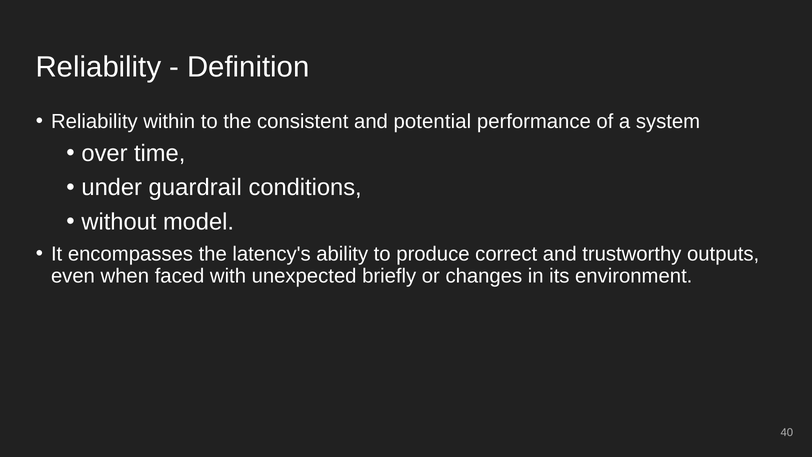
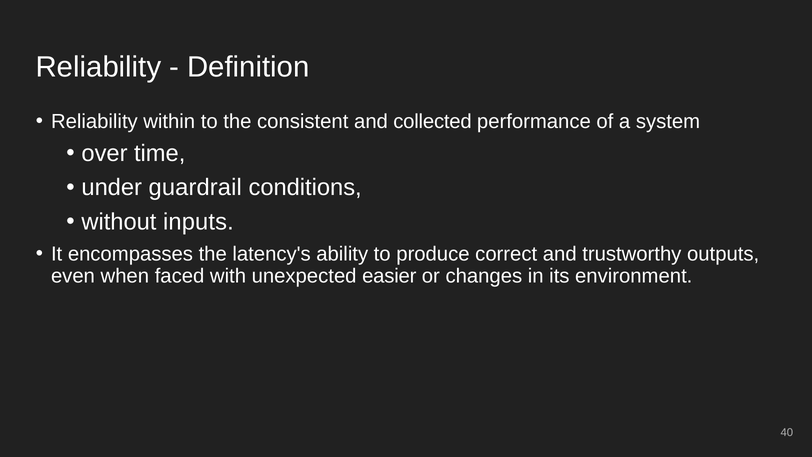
potential: potential -> collected (433, 121)
model: model -> inputs (198, 222)
briefly: briefly -> easier (389, 276)
